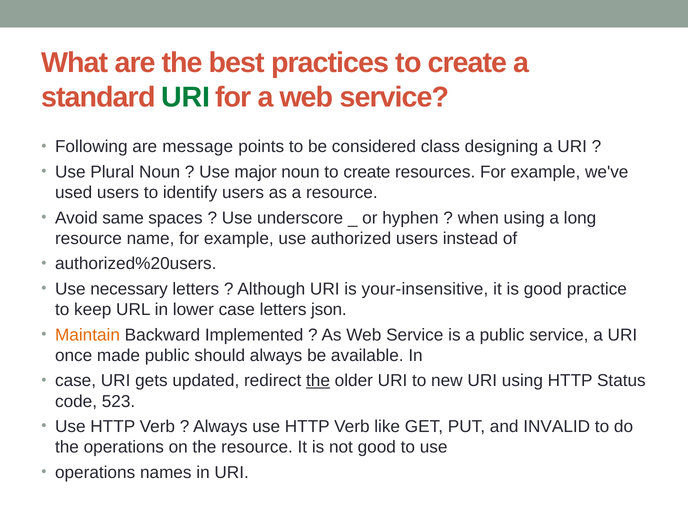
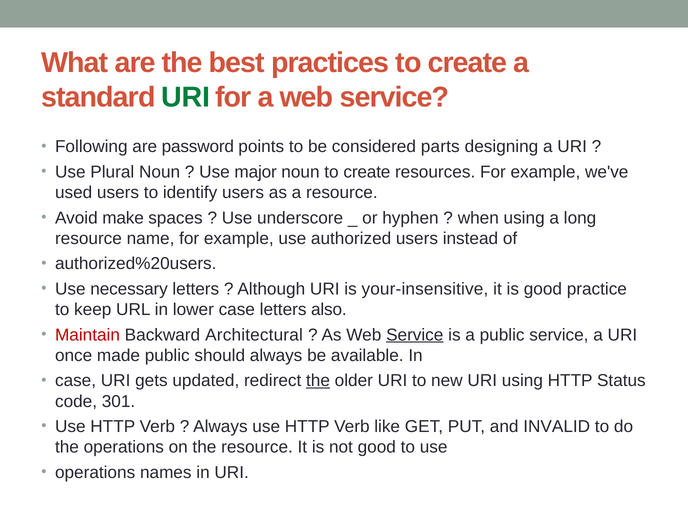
message: message -> password (198, 147)
class: class -> parts (440, 147)
same: same -> make (123, 218)
json: json -> also (329, 310)
Maintain colour: orange -> red (88, 335)
Implemented: Implemented -> Architectural (254, 335)
Service underline: none -> present (415, 335)
523: 523 -> 301 (118, 401)
